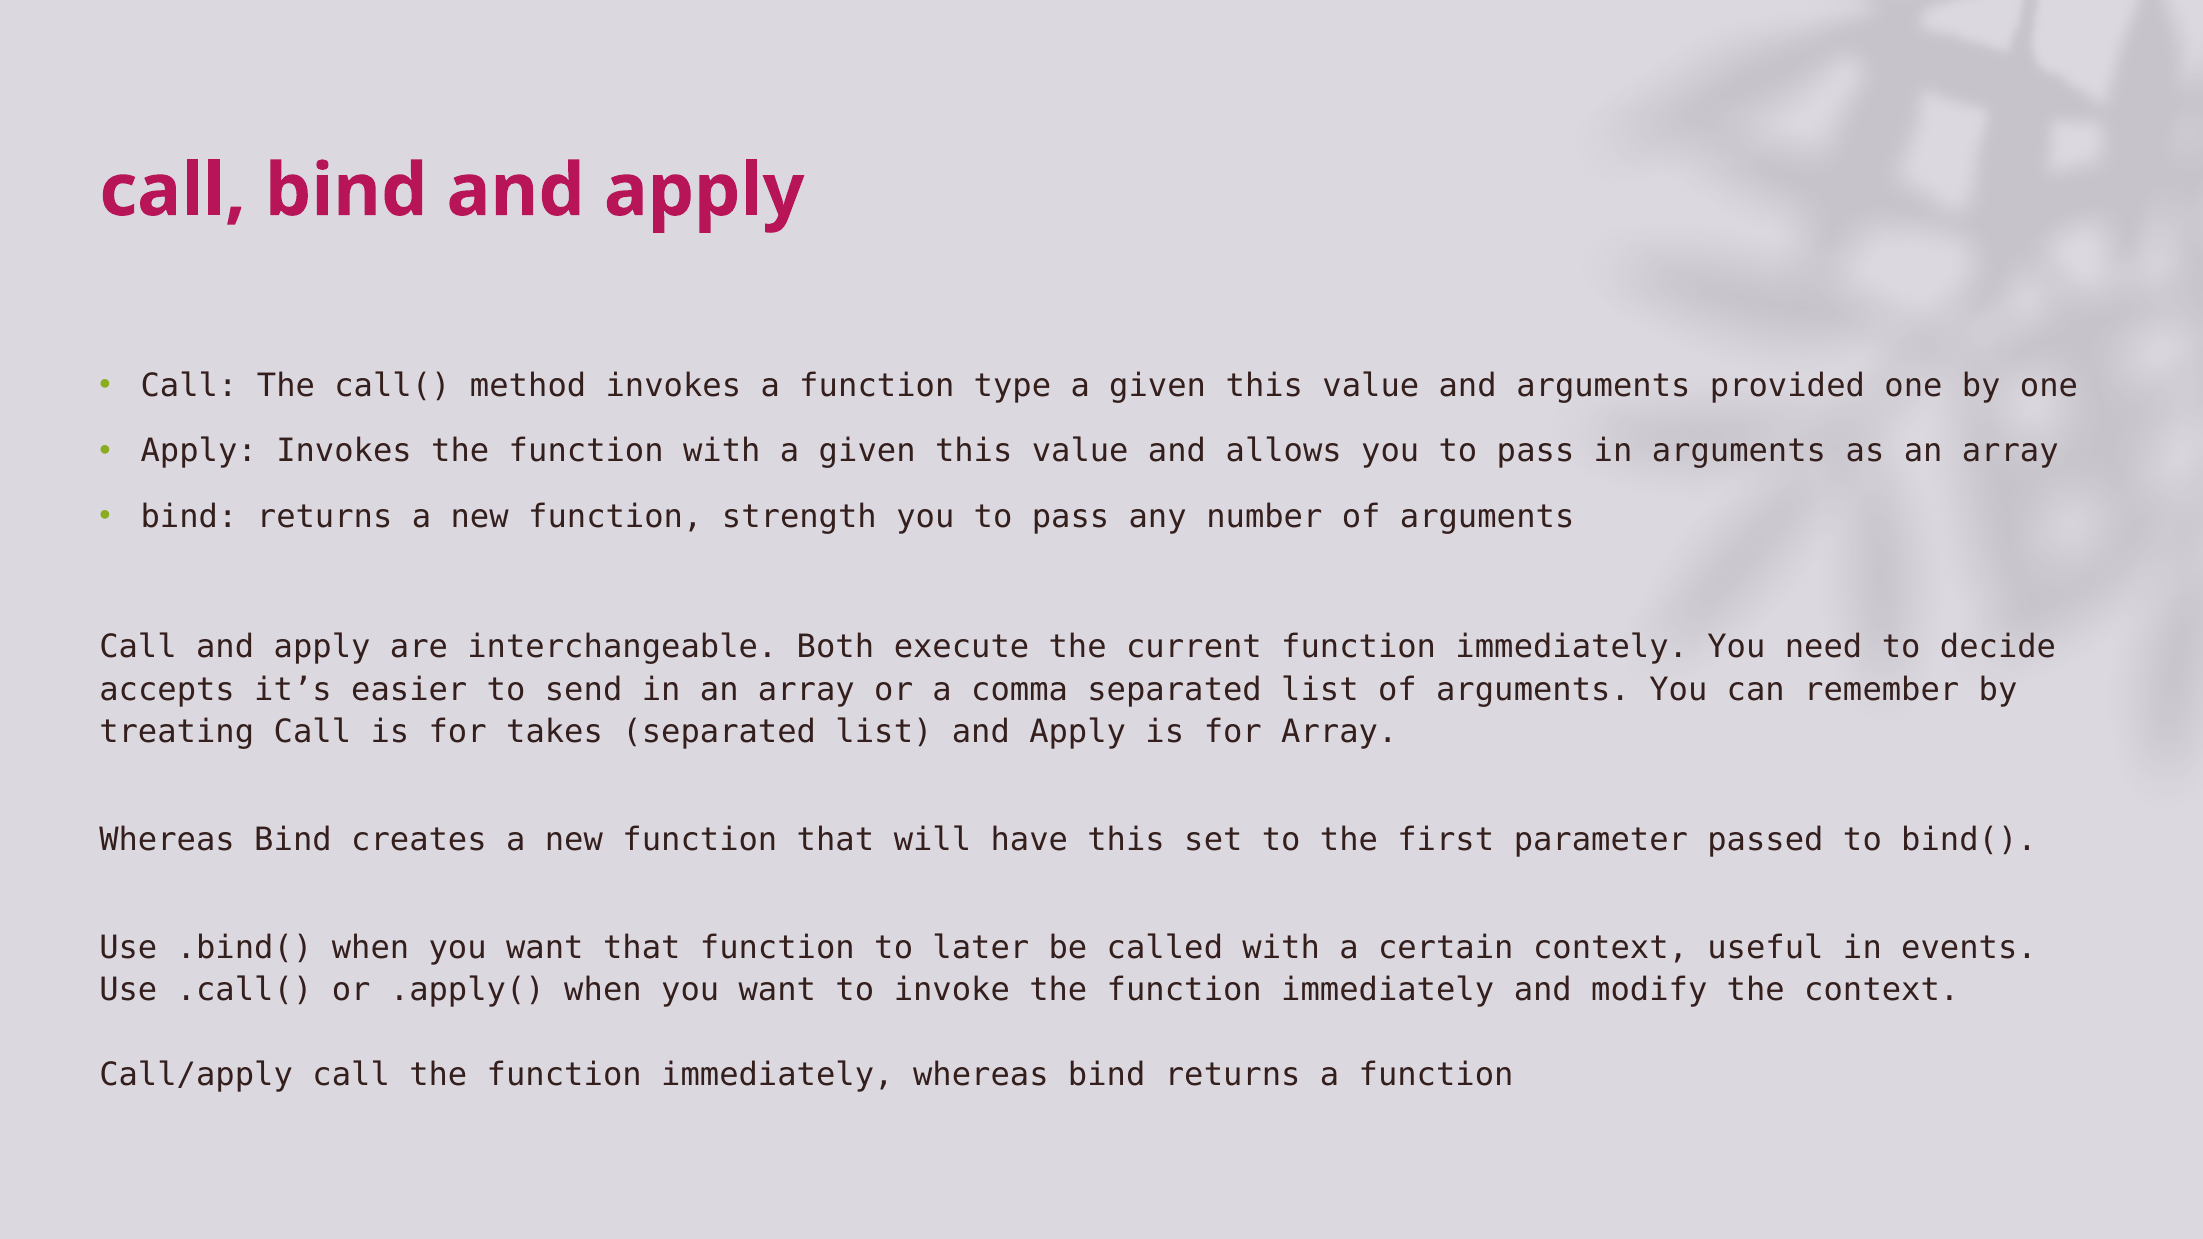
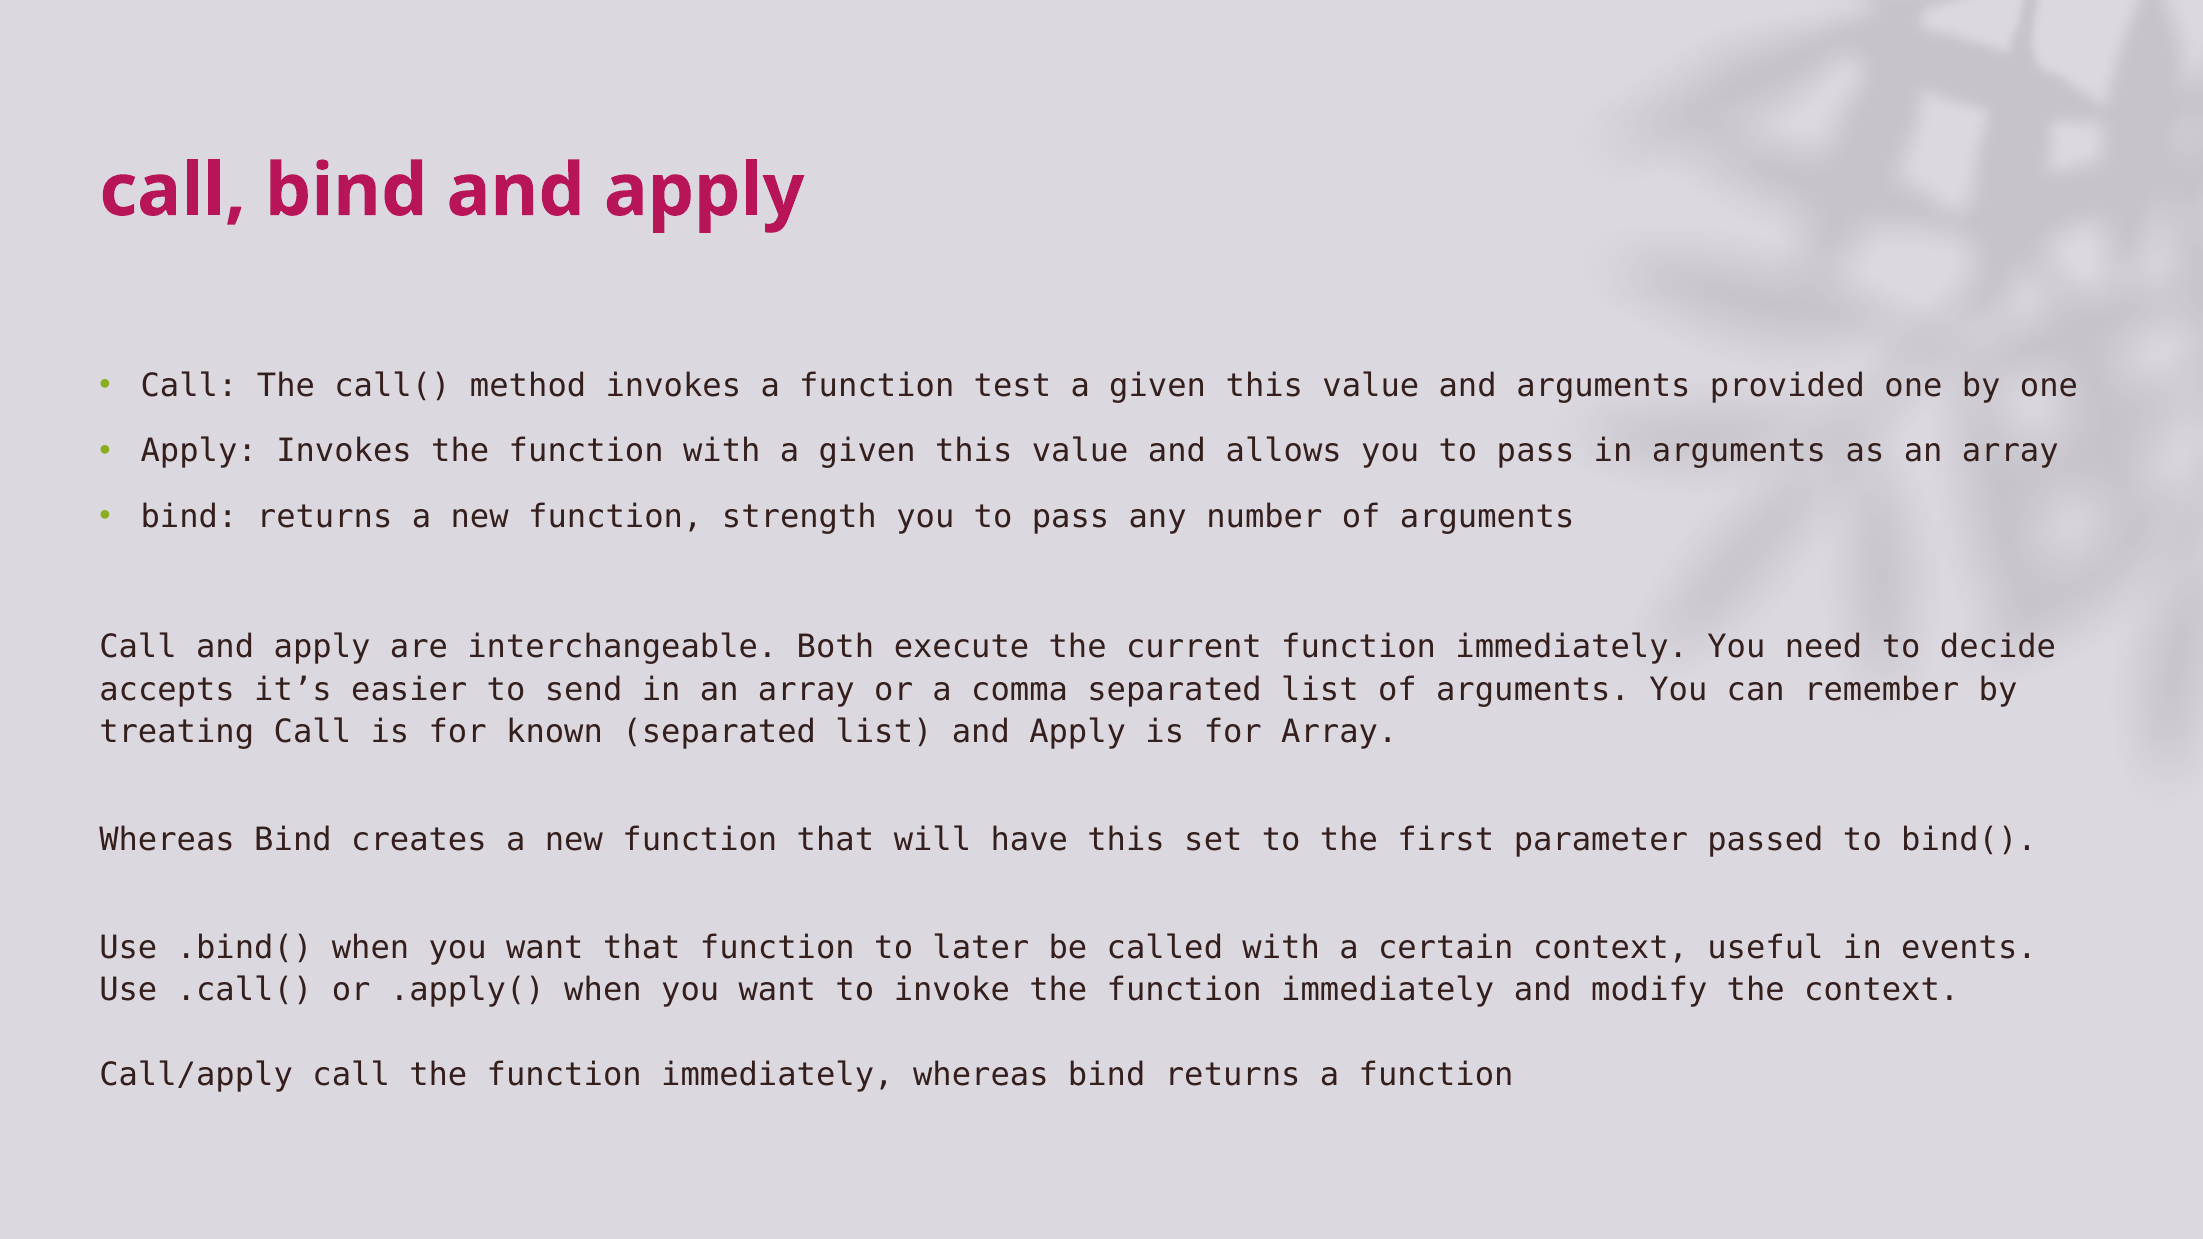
type: type -> test (1012, 386)
takes: takes -> known (555, 732)
